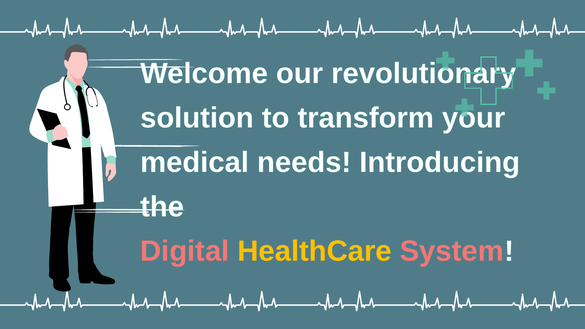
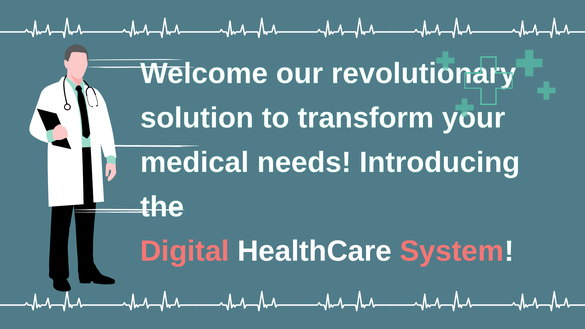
HealthCare colour: yellow -> white (315, 251)
